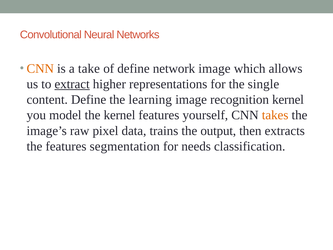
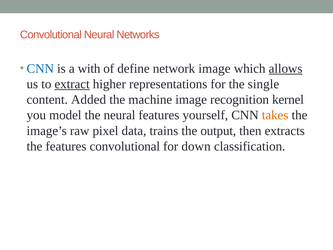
CNN colour: orange -> blue (40, 69)
take: take -> with (89, 69)
allows underline: none -> present (286, 69)
content Define: Define -> Added (89, 100)
learning: learning -> machine (150, 100)
the kernel: kernel -> neural (120, 115)
features segmentation: segmentation -> convolutional (125, 146)
needs: needs -> down (196, 146)
